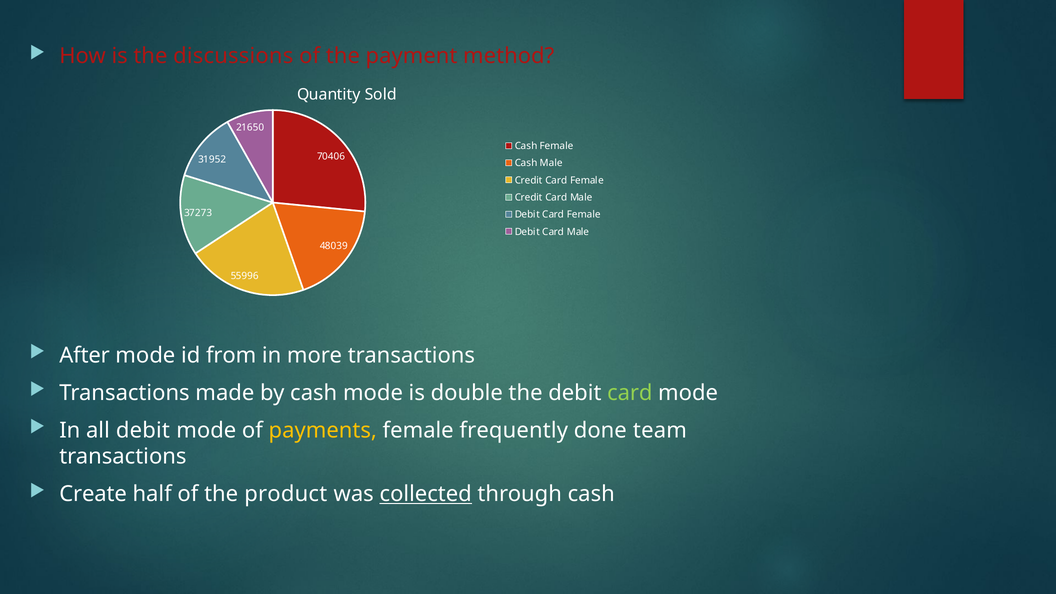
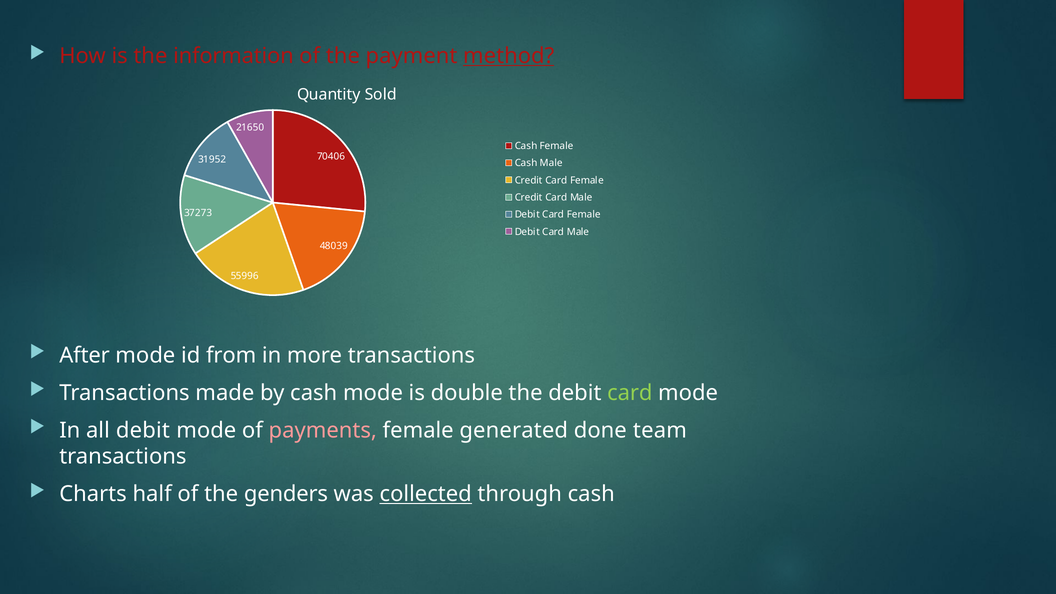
discussions: discussions -> information (233, 56)
method underline: none -> present (509, 56)
payments colour: yellow -> pink (323, 430)
frequently: frequently -> generated (514, 430)
Create: Create -> Charts (93, 494)
product: product -> genders (286, 494)
